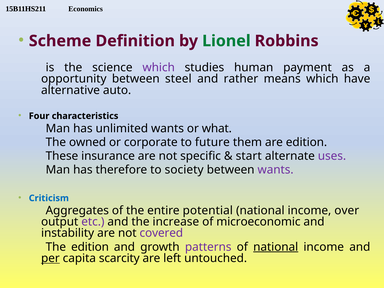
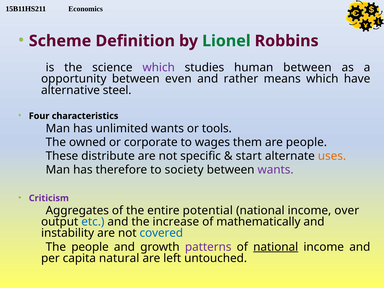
human payment: payment -> between (307, 68)
steel: steel -> even (178, 79)
auto: auto -> steel (117, 90)
what: what -> tools (217, 128)
future: future -> wages (212, 142)
are edition: edition -> people (306, 142)
insurance: insurance -> distribute (108, 156)
uses colour: purple -> orange (332, 156)
Criticism colour: blue -> purple (49, 198)
etc colour: purple -> blue (93, 222)
microeconomic: microeconomic -> mathematically (258, 222)
covered colour: purple -> blue (161, 233)
The edition: edition -> people (90, 247)
per underline: present -> none (50, 258)
scarcity: scarcity -> natural (119, 258)
